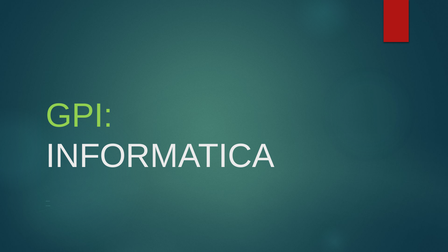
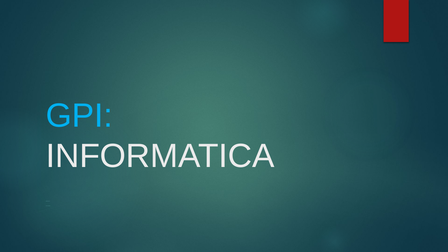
GPI colour: light green -> light blue (79, 116)
